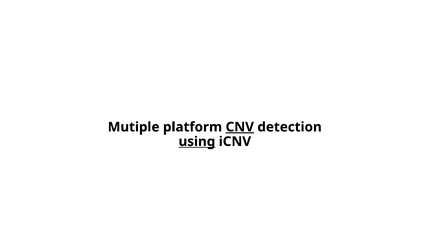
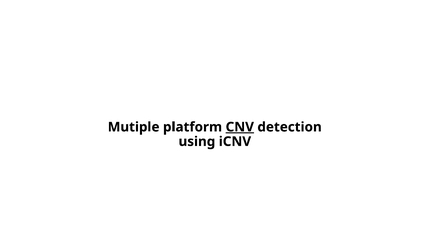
using underline: present -> none (197, 142)
